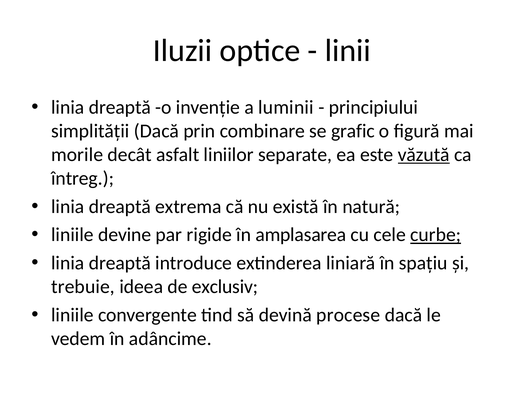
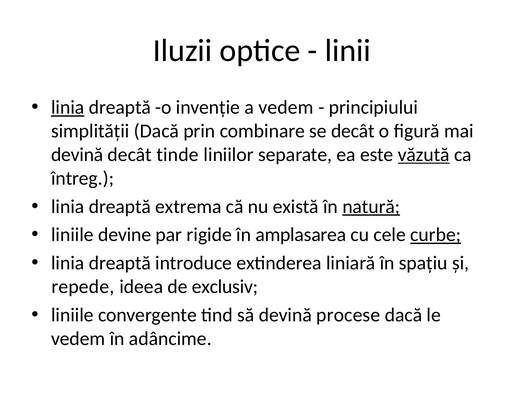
linia underline: none -> present (68, 107)
a luminii: luminii -> vedem (286, 107)
se grafic: grafic -> decât (353, 131)
morile: morile -> devină (77, 155)
asfalt: asfalt -> tinde (178, 155)
natură underline: none -> present (371, 207)
trebuie: trebuie -> repede (83, 287)
